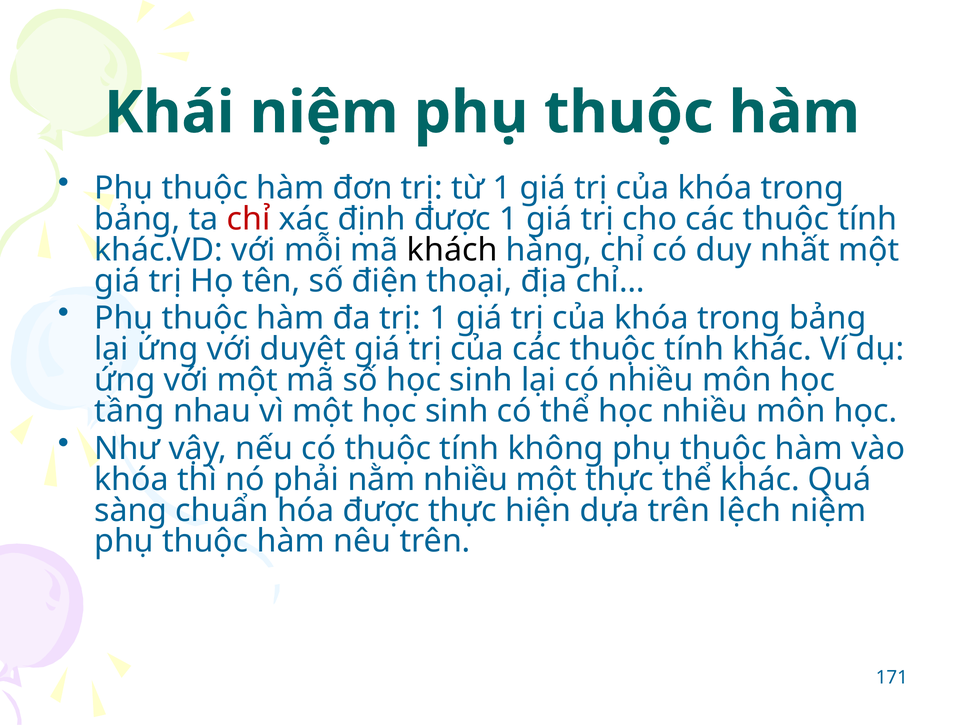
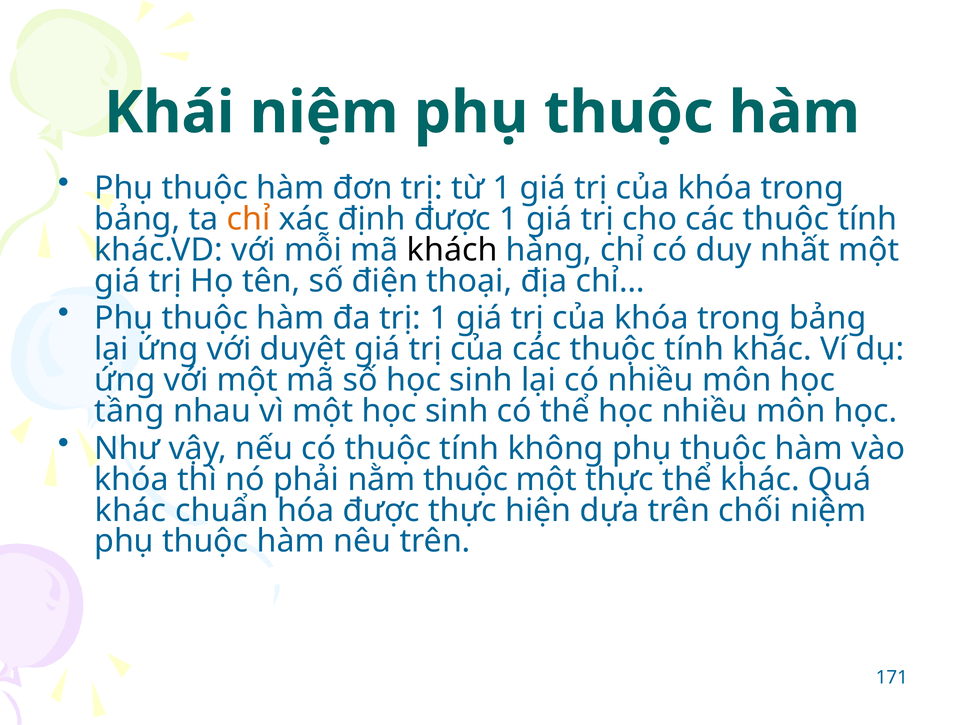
chỉ colour: red -> orange (249, 219)
nằm nhiều: nhiều -> thuộc (466, 479)
sàng: sàng -> khác (131, 510)
lệch: lệch -> chối (750, 510)
